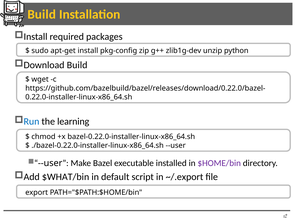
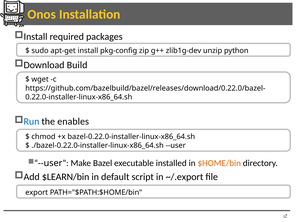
Build: Build -> Onos (42, 14)
learning: learning -> enables (73, 122)
$HOME/bin colour: purple -> orange (219, 163)
$WHAT/bin: $WHAT/bin -> $LEARN/bin (66, 177)
